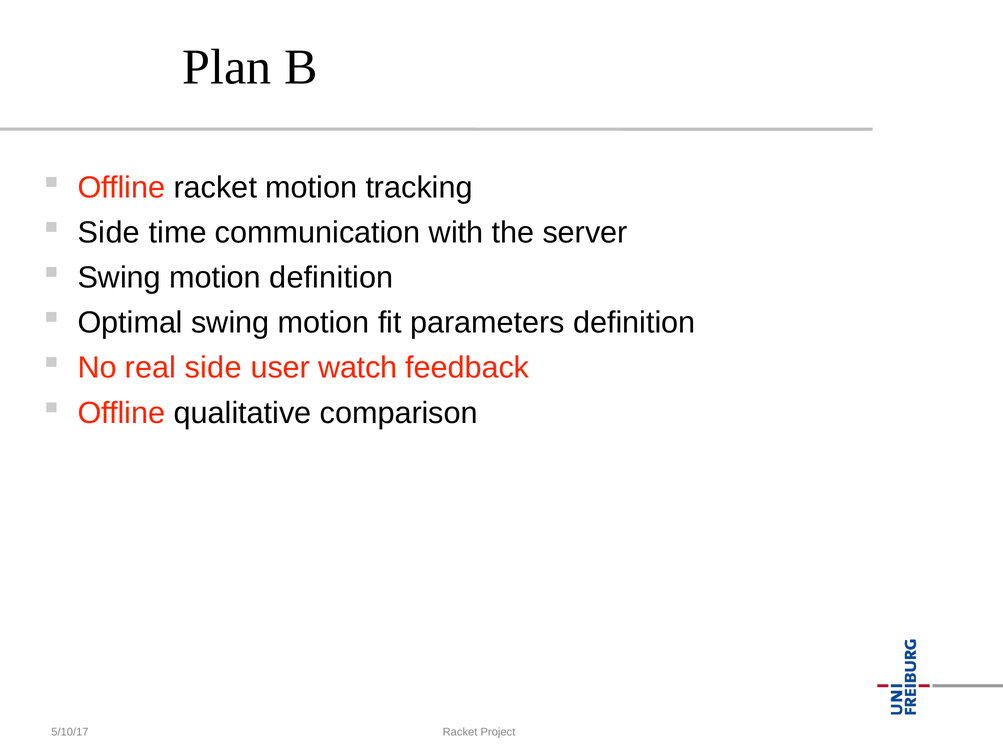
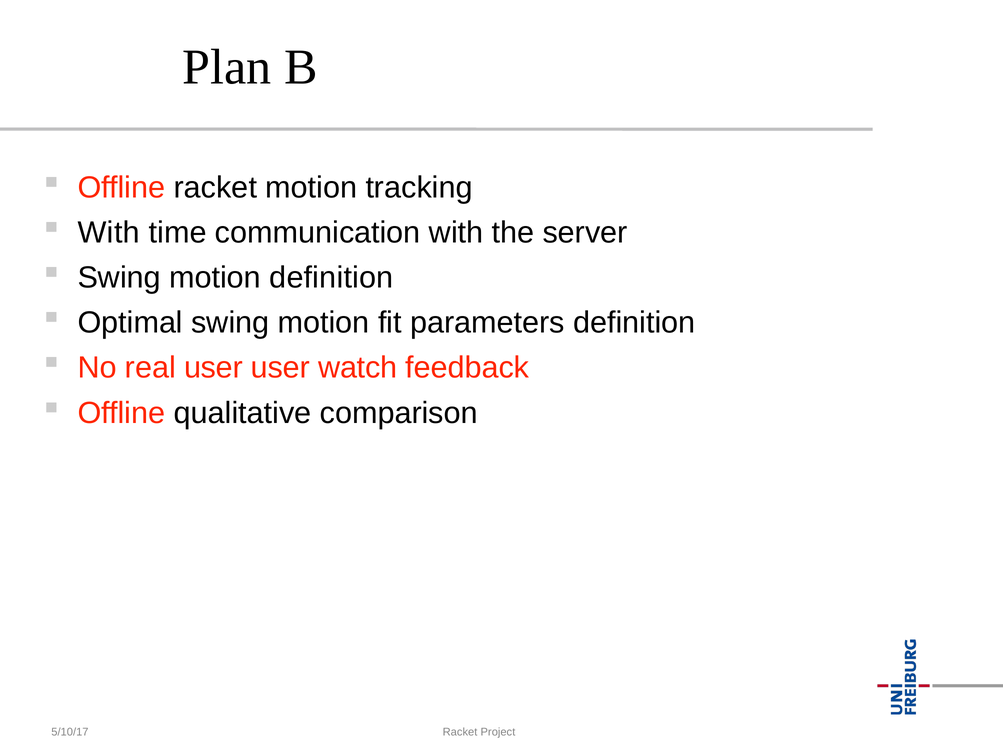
Side: Side -> With (109, 233)
real side: side -> user (213, 368)
